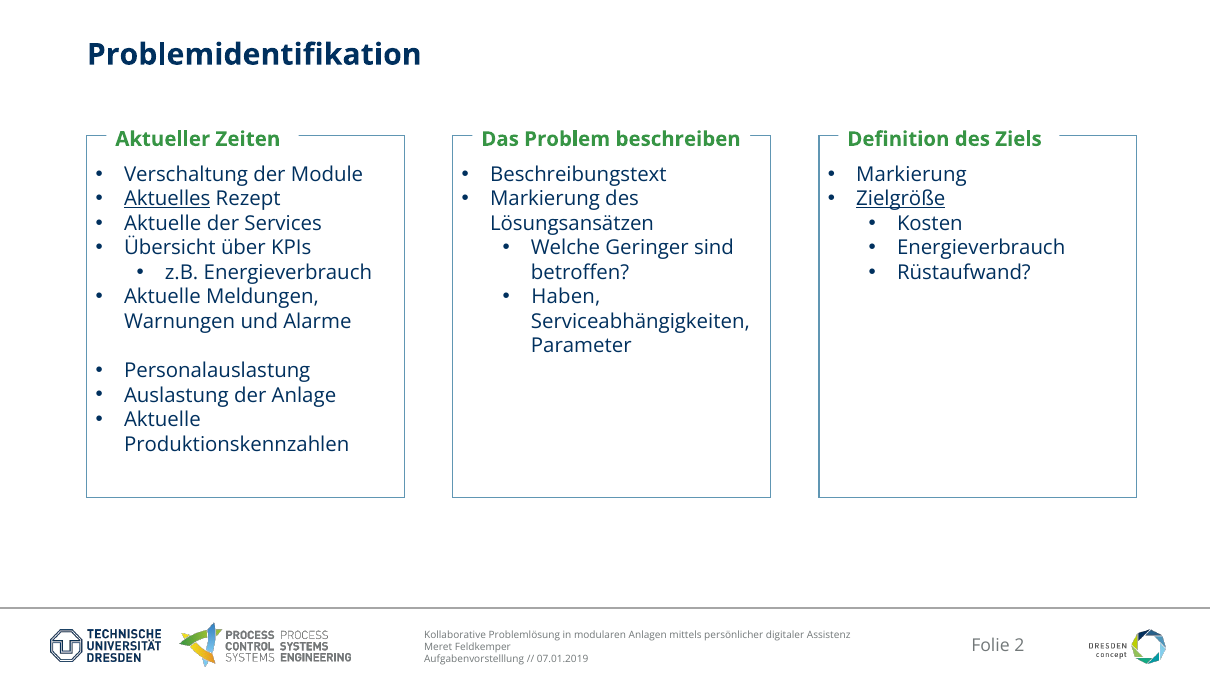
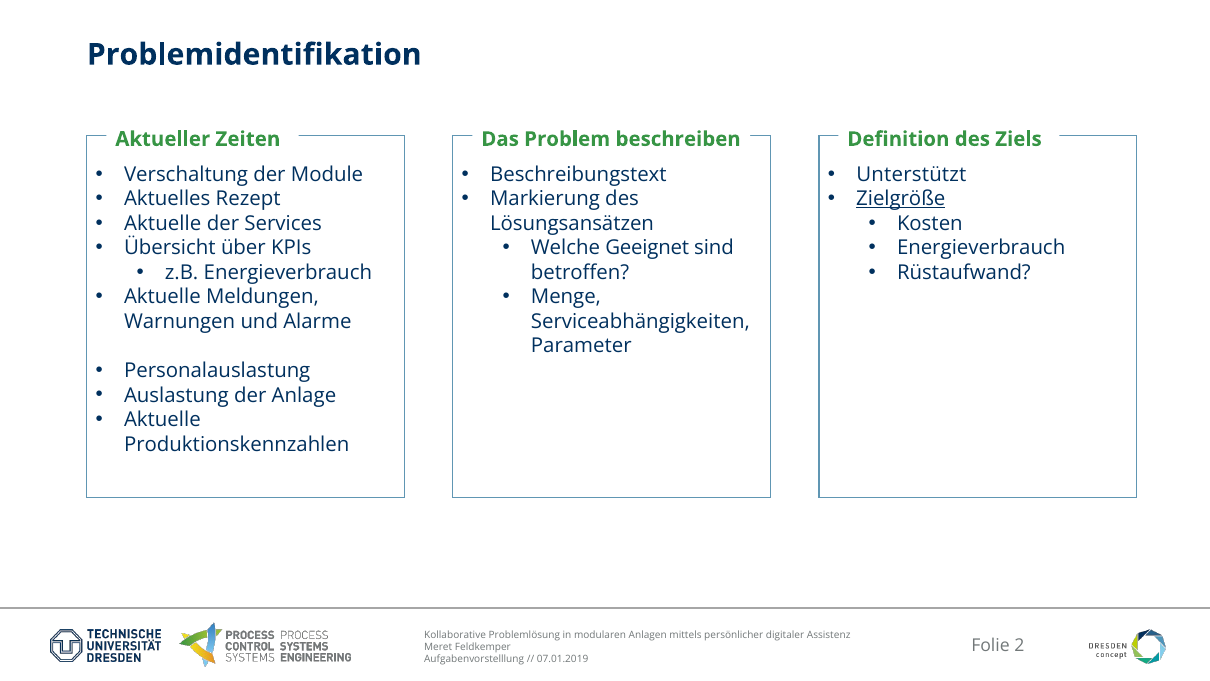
Markierung: Markierung -> Unterstützt (911, 174)
Aktuelles underline: present -> none (167, 199)
Geringer: Geringer -> Geeignet (647, 248)
Haben: Haben -> Menge (566, 297)
